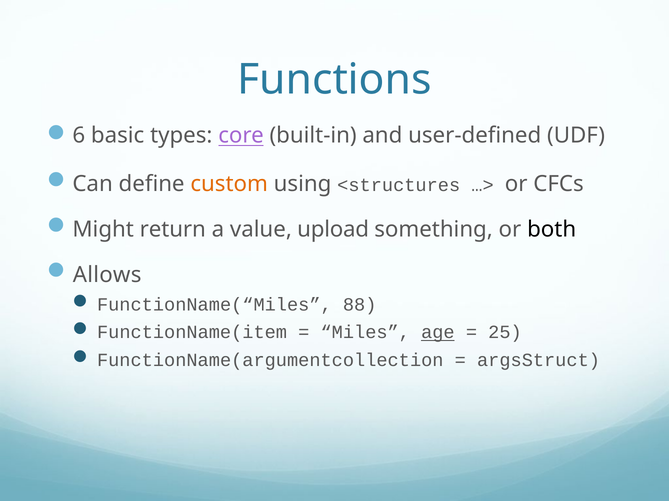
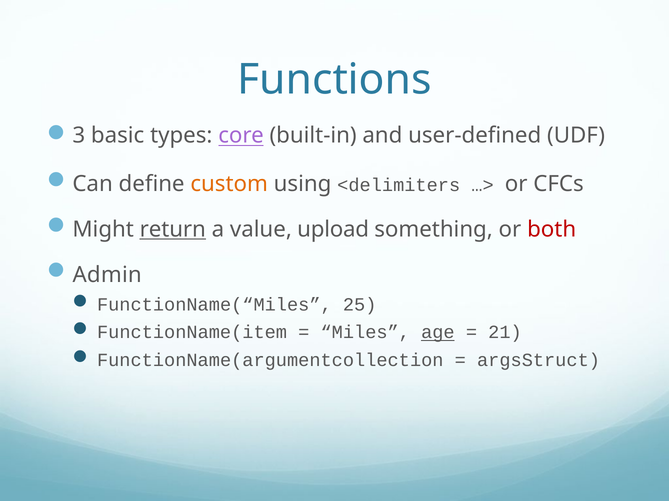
6: 6 -> 3 (79, 135)
<structures: <structures -> <delimiters (399, 186)
return underline: none -> present (173, 230)
both colour: black -> red (552, 230)
Allows: Allows -> Admin (107, 275)
88: 88 -> 25 (360, 305)
25: 25 -> 21 (505, 333)
